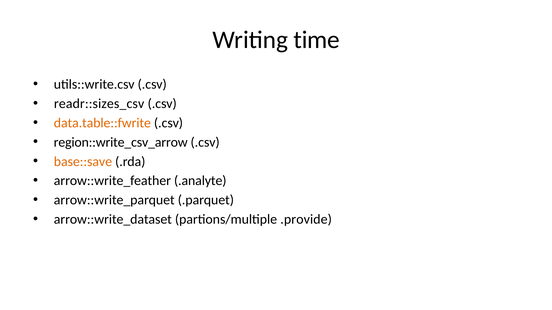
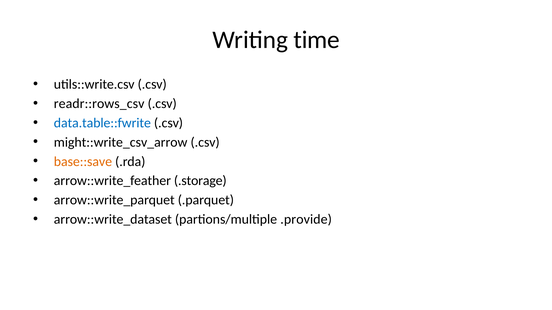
readr::sizes_csv: readr::sizes_csv -> readr::rows_csv (99, 104)
data.table::fwrite colour: orange -> blue (102, 123)
region::write_csv_arrow: region::write_csv_arrow -> might::write_csv_arrow (121, 142)
.analyte: .analyte -> .storage (200, 181)
